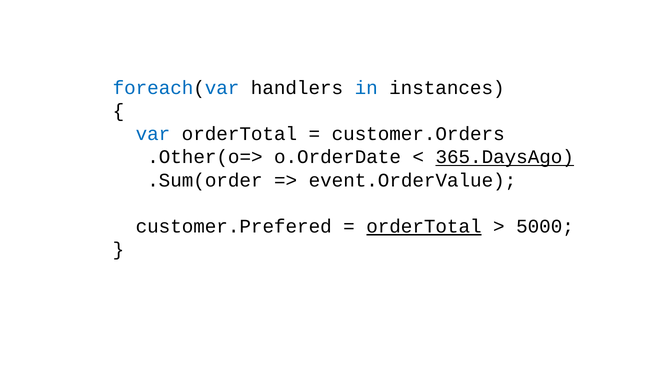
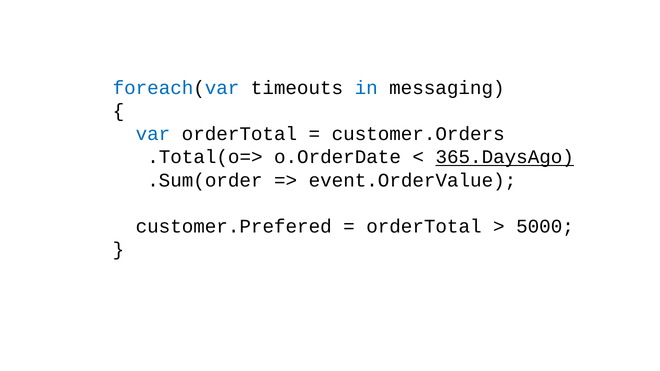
handlers: handlers -> timeouts (297, 88)
instances: instances -> messaging (447, 88)
.Other(o=>: .Other(o=> -> .Total(o=> (205, 157)
orderTotal underline: present -> none (424, 227)
